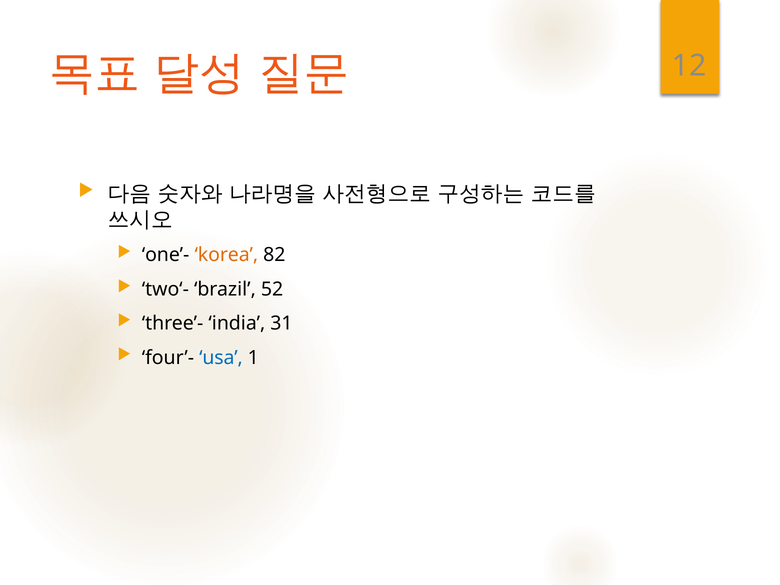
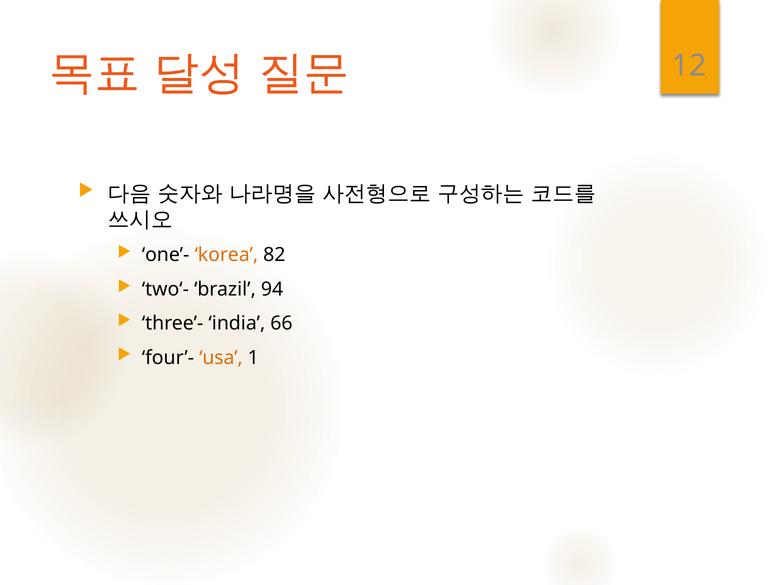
52: 52 -> 94 (272, 289)
31: 31 -> 66 (281, 323)
usa colour: blue -> orange (221, 358)
